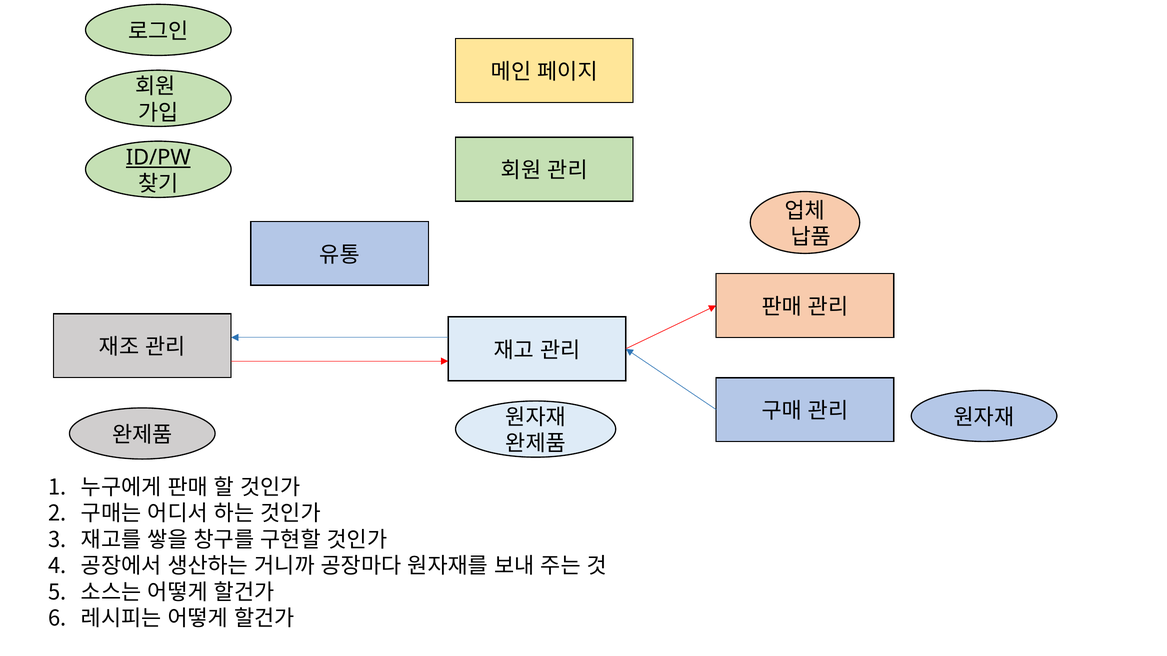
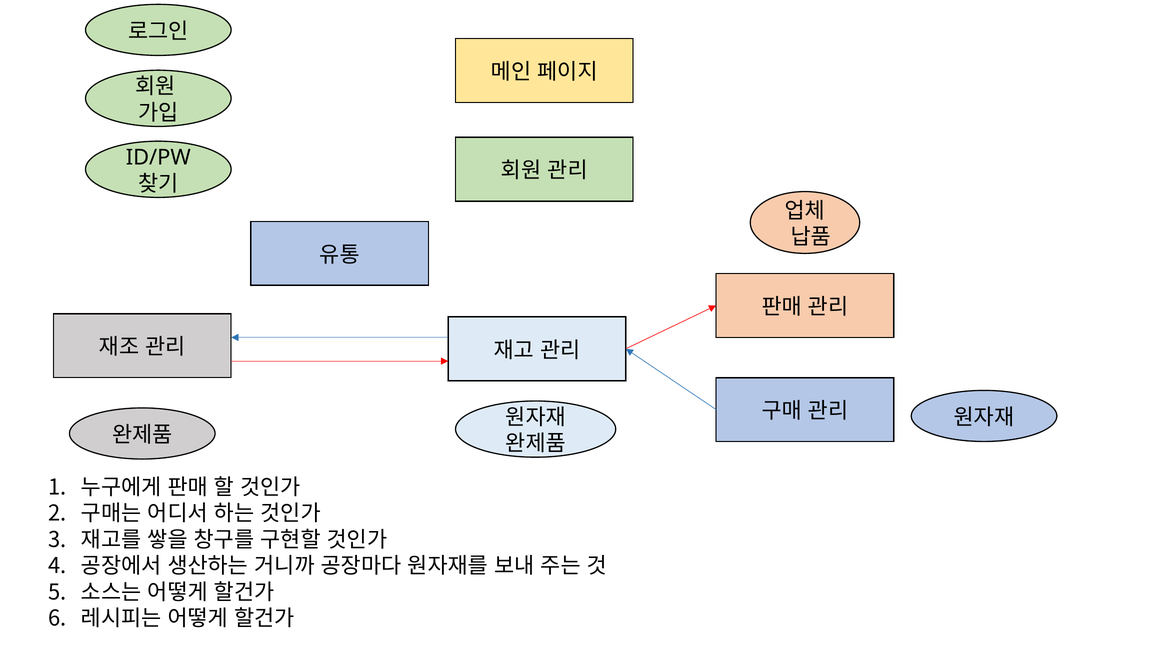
ID/PW underline: present -> none (158, 158)
